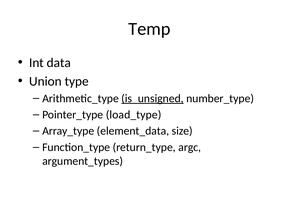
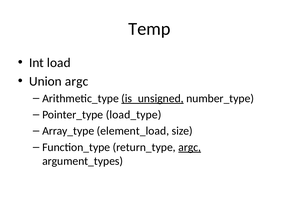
data: data -> load (59, 63)
Union type: type -> argc (77, 81)
element_data: element_data -> element_load (133, 131)
argc underline: none -> present (190, 147)
